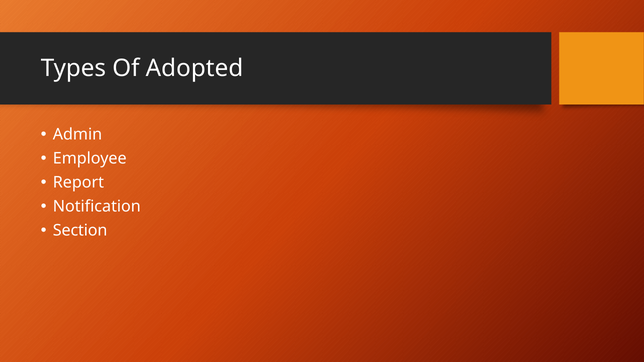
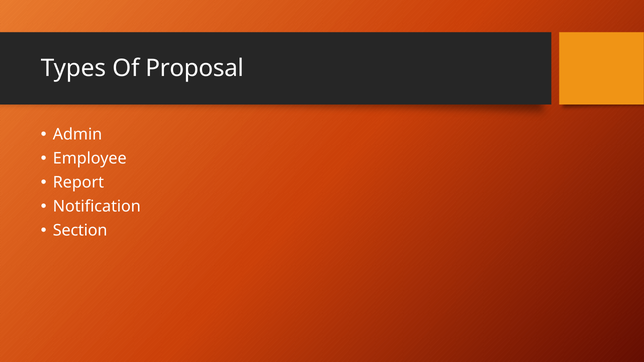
Adopted: Adopted -> Proposal (195, 68)
